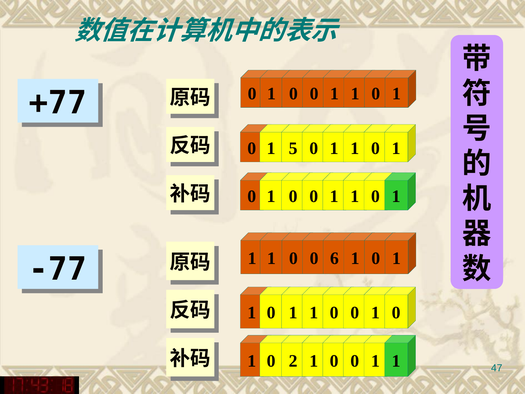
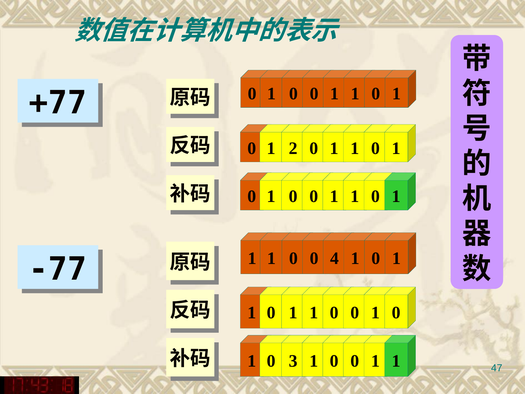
5: 5 -> 2 (293, 148)
6: 6 -> 4 (335, 258)
2: 2 -> 3 (293, 361)
